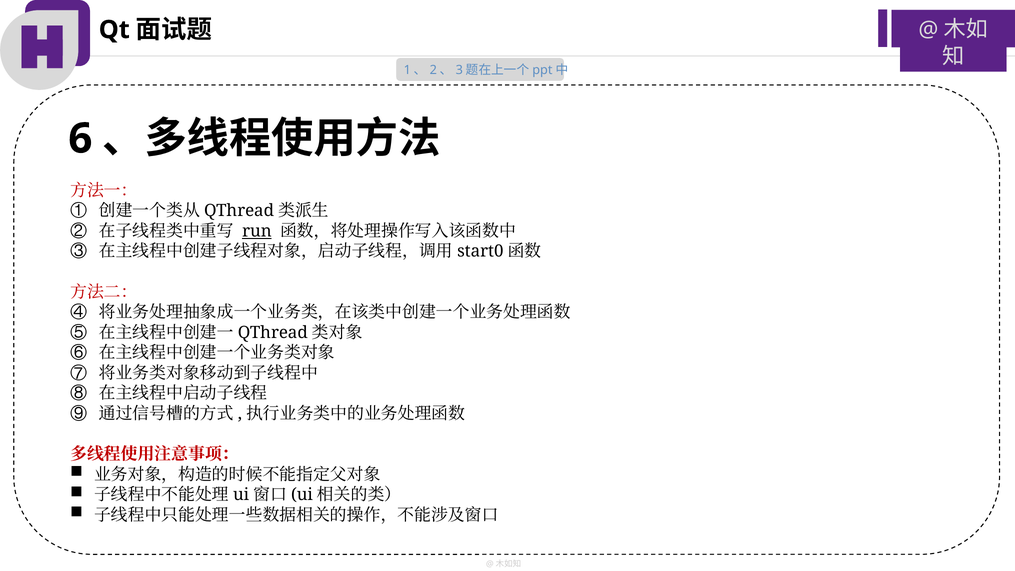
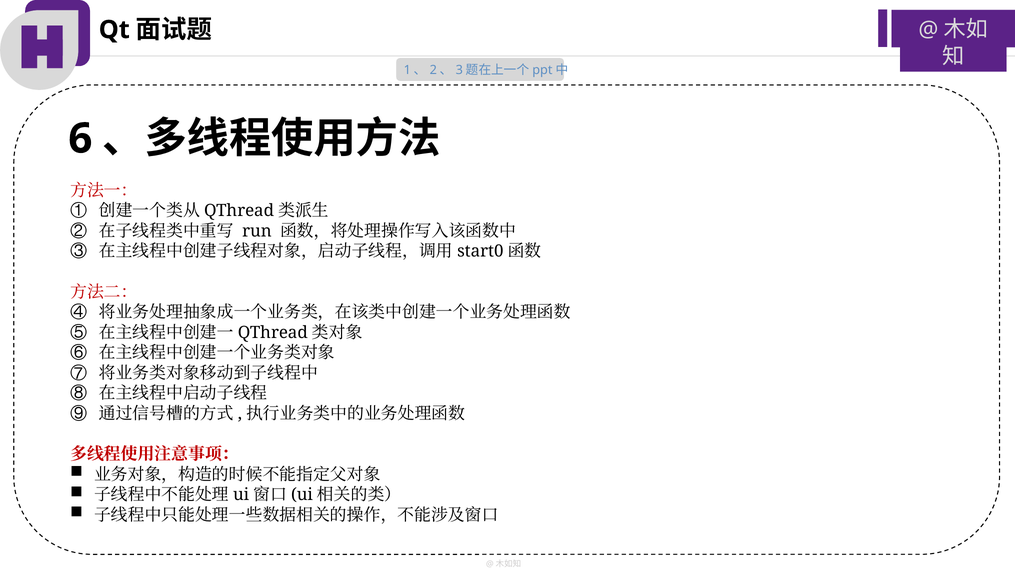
run underline: present -> none (257, 231)
